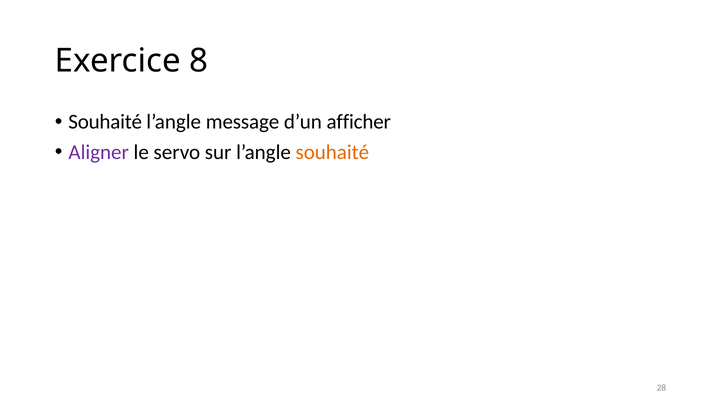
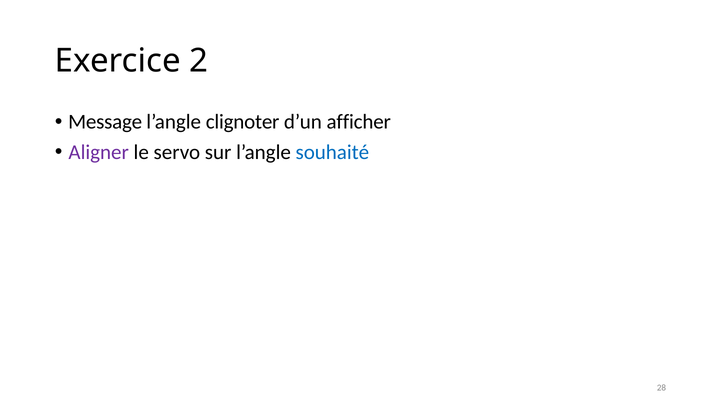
8: 8 -> 2 (199, 61)
Souhaité: Souhaité -> Message (105, 122)
message: message -> clignoter (243, 122)
souhaité colour: orange -> blue (332, 152)
